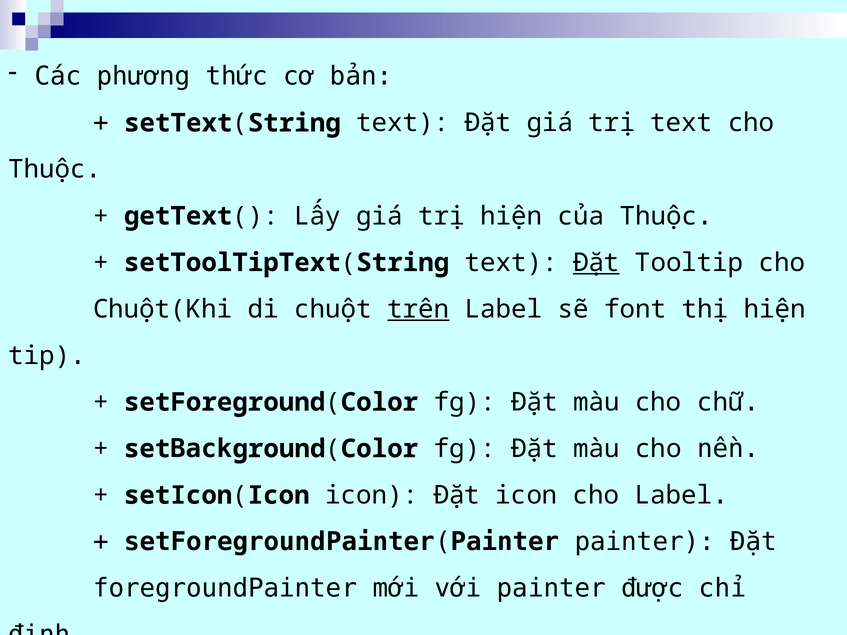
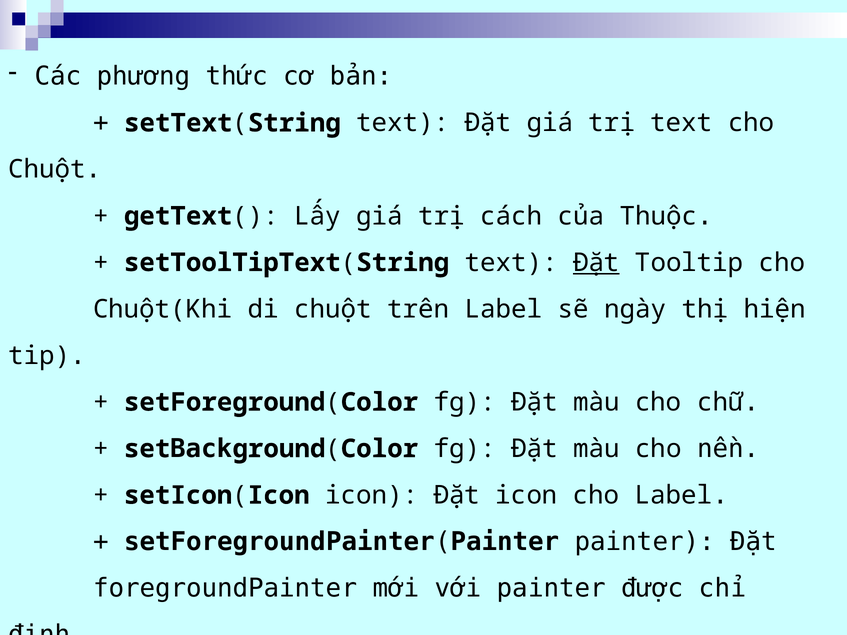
Thuộc: Thuộc -> Chuột (47, 170)
trị hiện: hiện -> cách (511, 216)
trên underline: present -> none (418, 309)
font: font -> ngày (635, 309)
